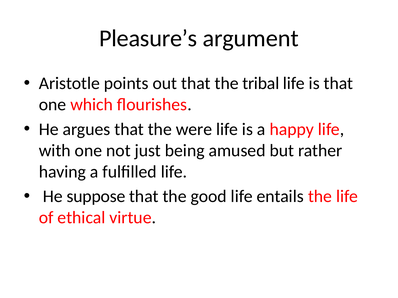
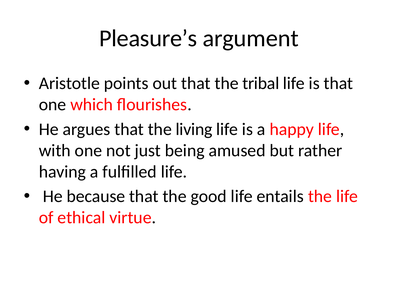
were: were -> living (194, 129)
suppose: suppose -> because (96, 197)
